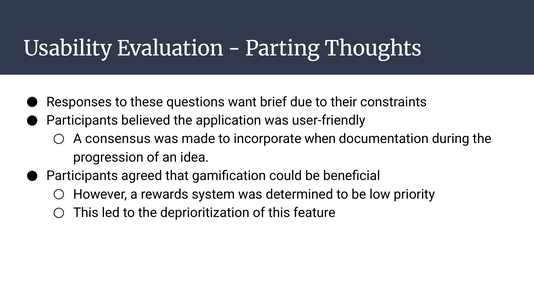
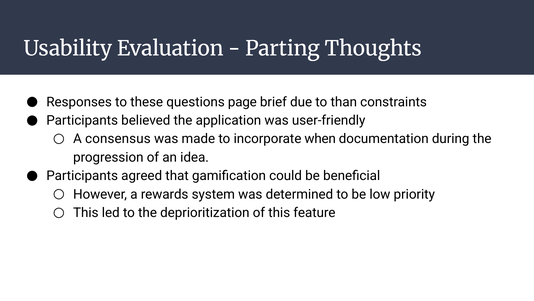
want: want -> page (242, 102)
their: their -> than (344, 102)
